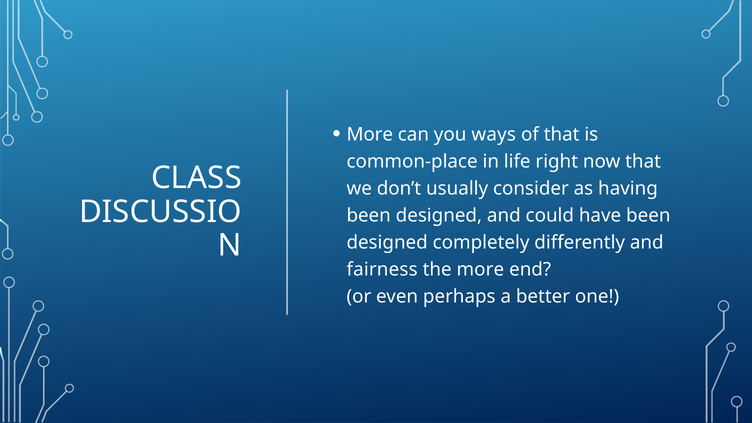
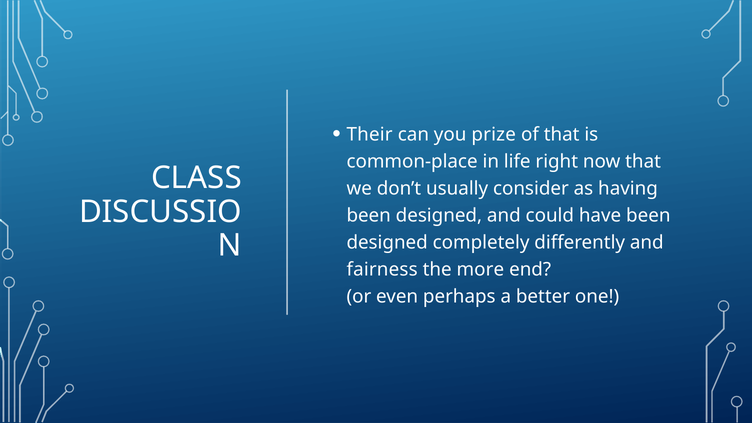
More: More -> Their (370, 134)
ways: ways -> prize (494, 134)
